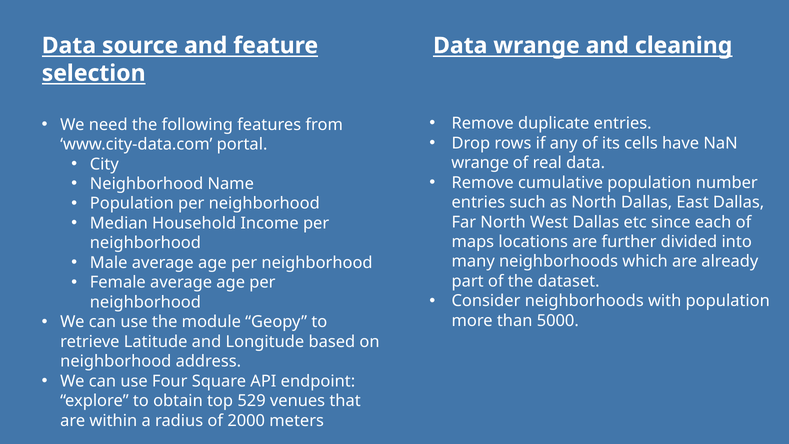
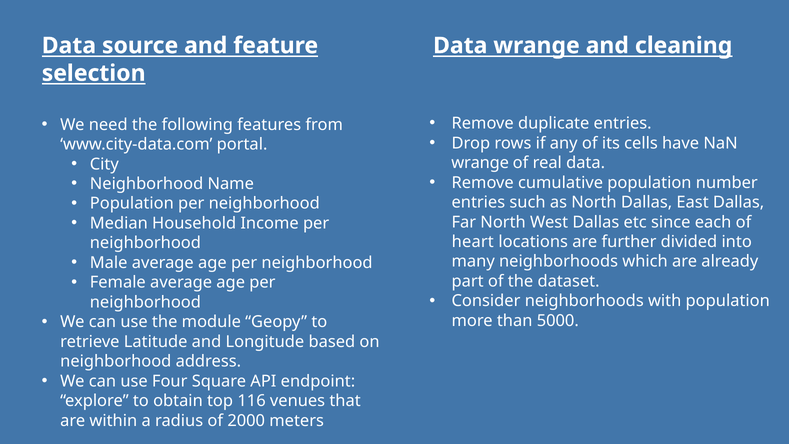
maps: maps -> heart (473, 242)
529: 529 -> 116 (252, 401)
